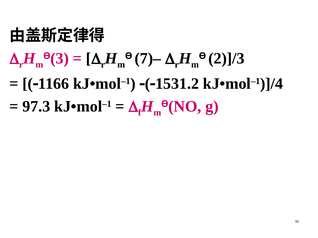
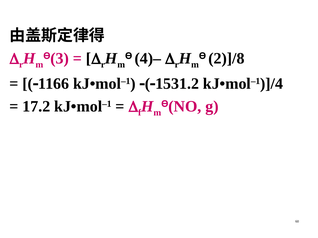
7)–: 7)– -> 4)– (148, 59)
2)]/3: 2)]/3 -> 2)]/8 (226, 59)
97.3: 97.3 -> 17.2 (36, 107)
